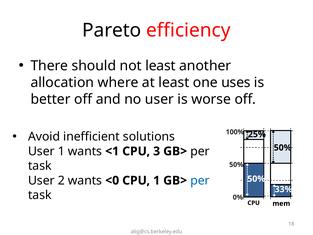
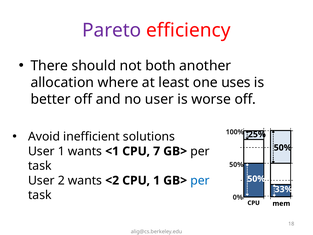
Pareto colour: black -> purple (112, 30)
not least: least -> both (160, 66)
3: 3 -> 7 (157, 151)
<0: <0 -> <2 (112, 180)
